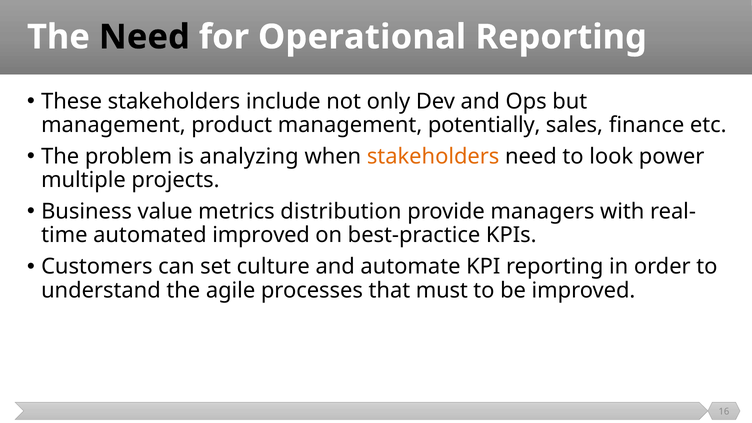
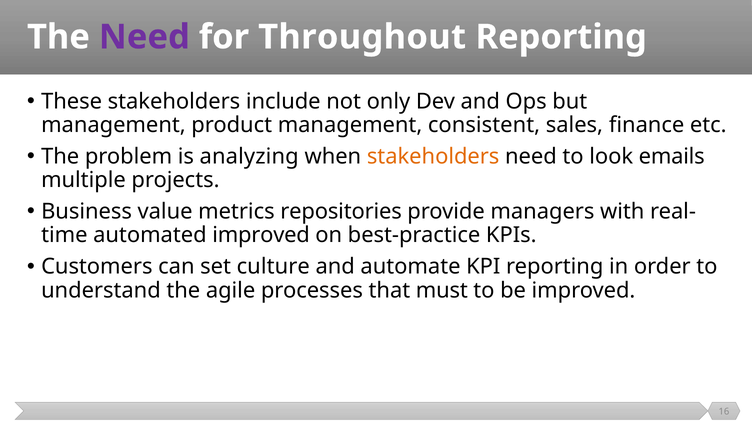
Need colour: black -> purple (144, 37)
Operational: Operational -> Throughout (362, 37)
potentially: potentially -> consistent (484, 125)
power: power -> emails (672, 156)
distribution: distribution -> repositories (341, 212)
